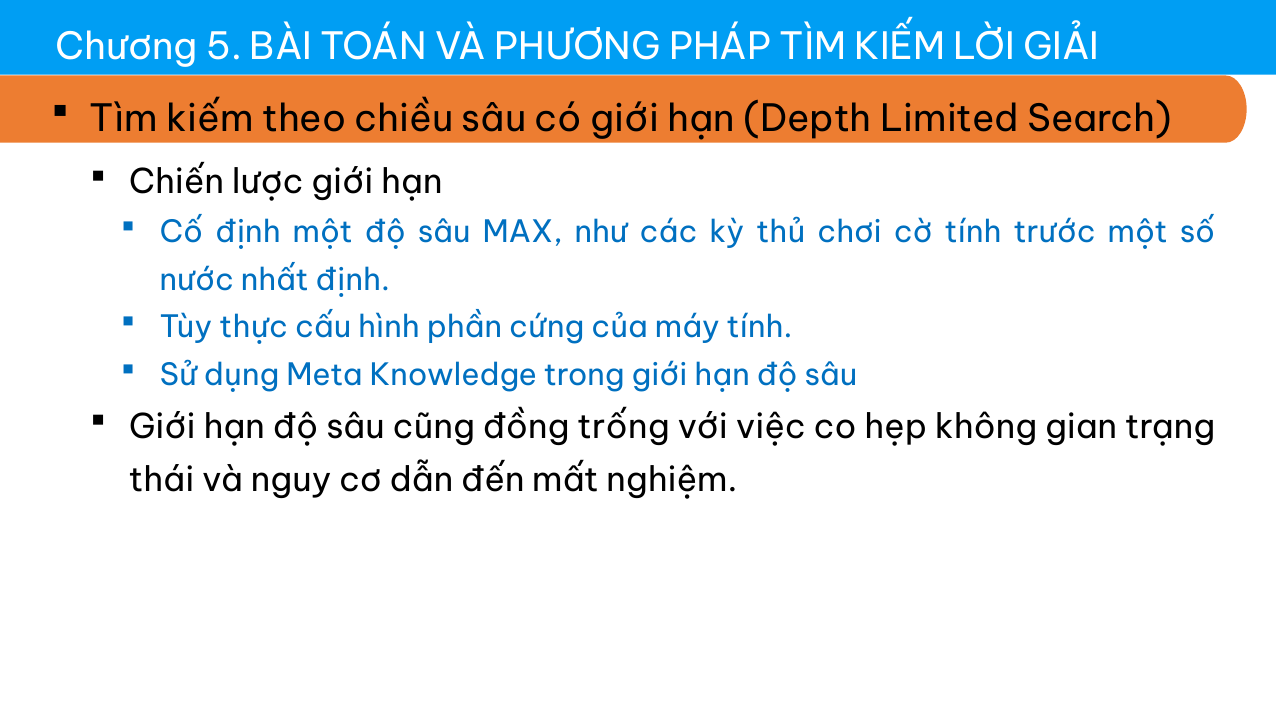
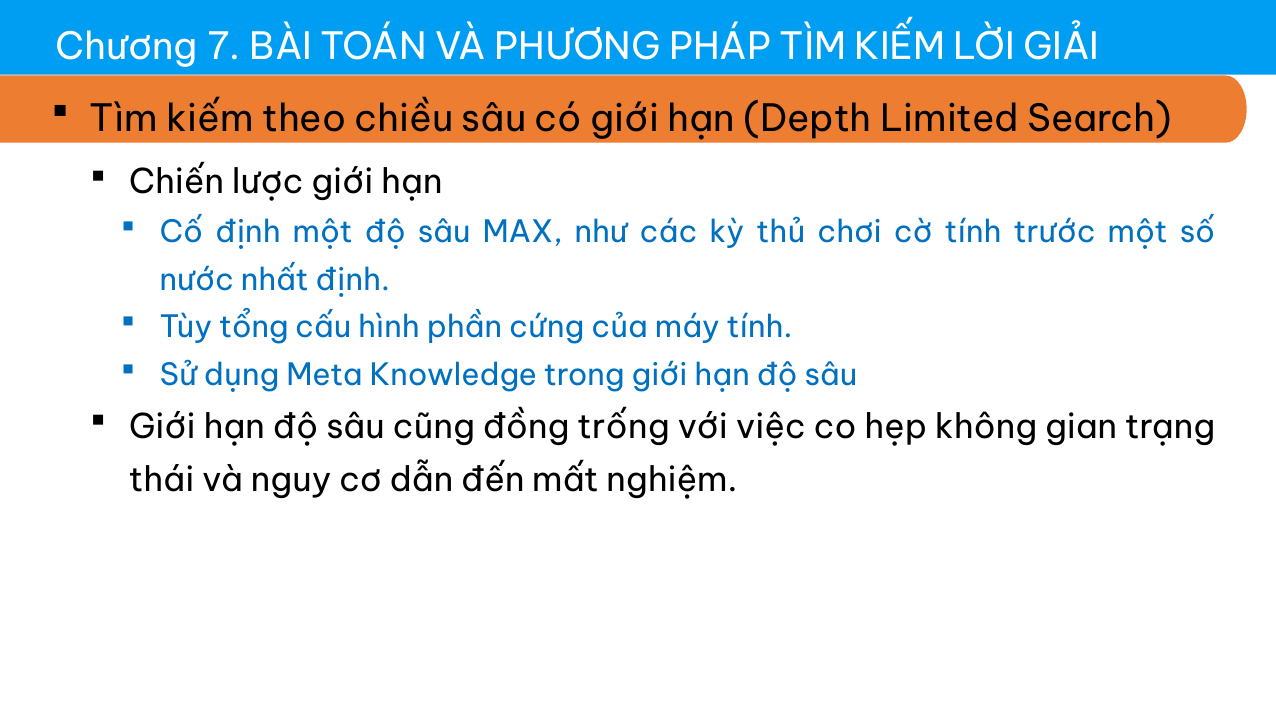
5: 5 -> 7 (224, 47)
thực: thực -> tổng (254, 328)
